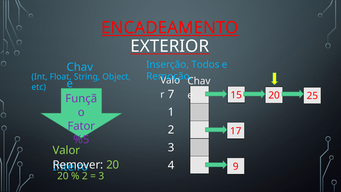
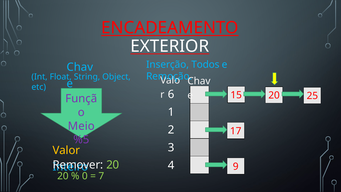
7: 7 -> 6 (171, 94)
Fator: Fator -> Meio (81, 126)
Valor colour: light green -> yellow (66, 150)
2: 2 -> 0 (85, 176)
3: 3 -> 7 (101, 176)
